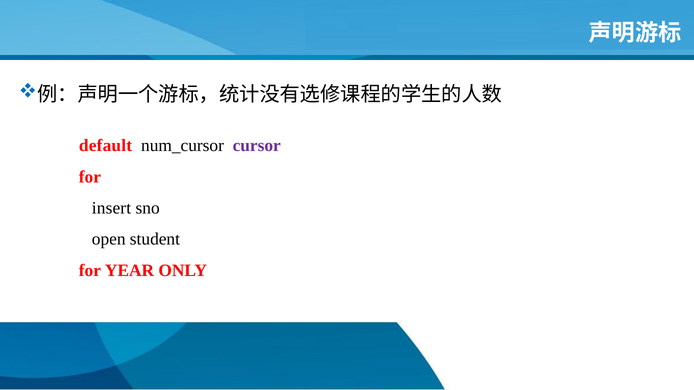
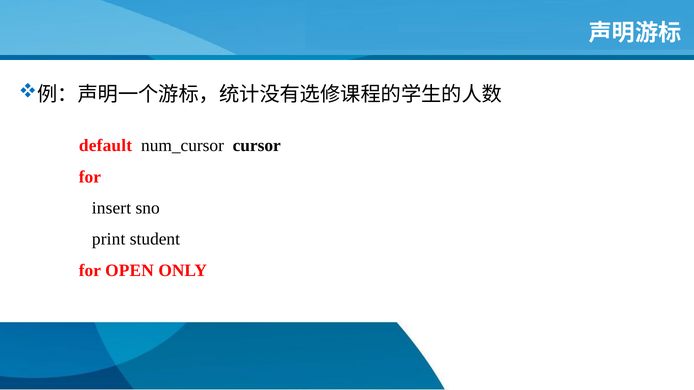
cursor colour: purple -> black (257, 146)
open: open -> print (109, 239)
YEAR: YEAR -> OPEN (129, 271)
